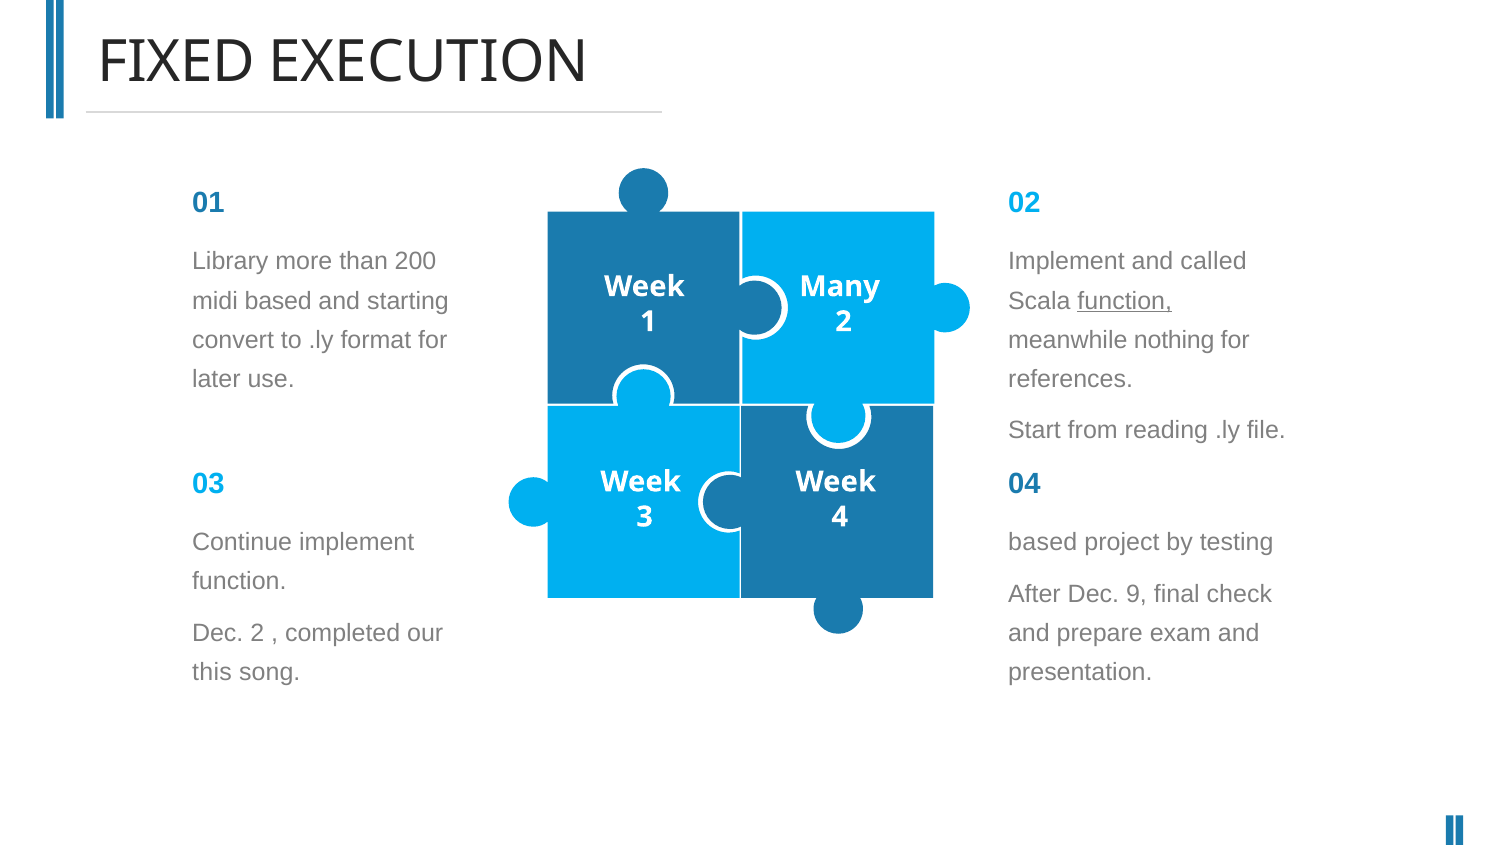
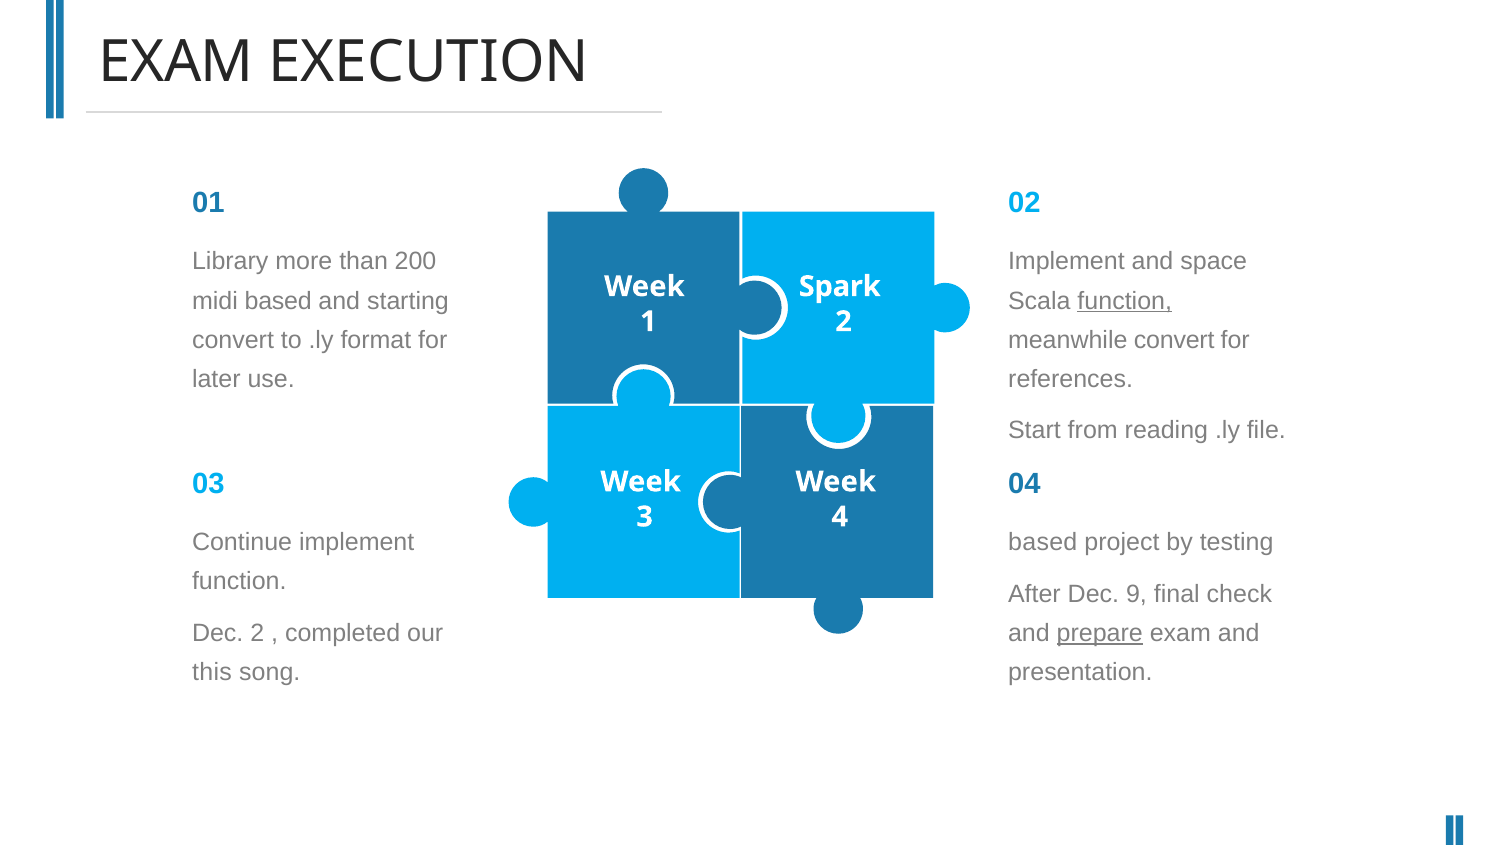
FIXED: FIXED -> EXAM (176, 62)
called: called -> space (1214, 262)
Many: Many -> Spark (840, 287)
meanwhile nothing: nothing -> convert (1174, 340)
prepare underline: none -> present (1100, 633)
